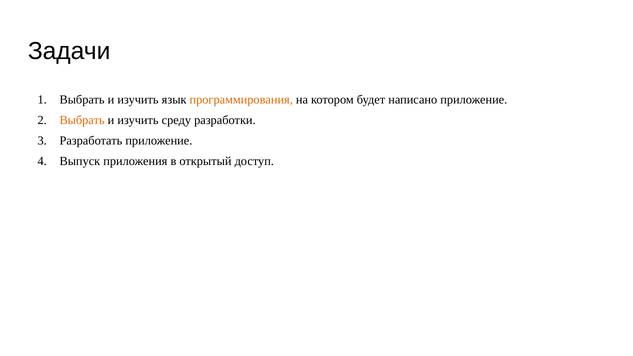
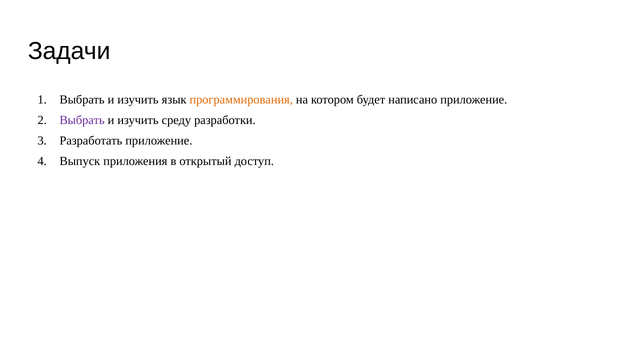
Выбрать colour: orange -> purple (82, 120)
